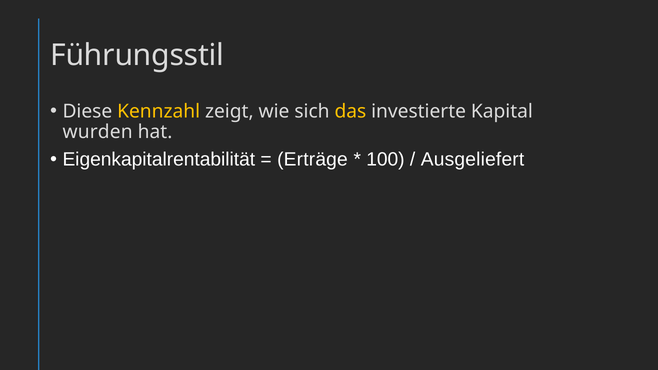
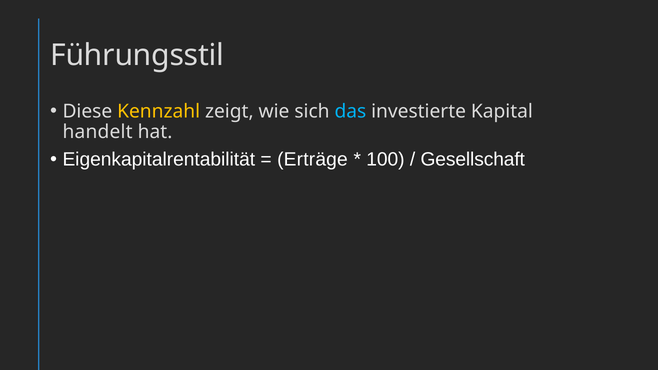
das colour: yellow -> light blue (350, 111)
wurden: wurden -> handelt (98, 132)
Ausgeliefert: Ausgeliefert -> Gesellschaft (473, 160)
